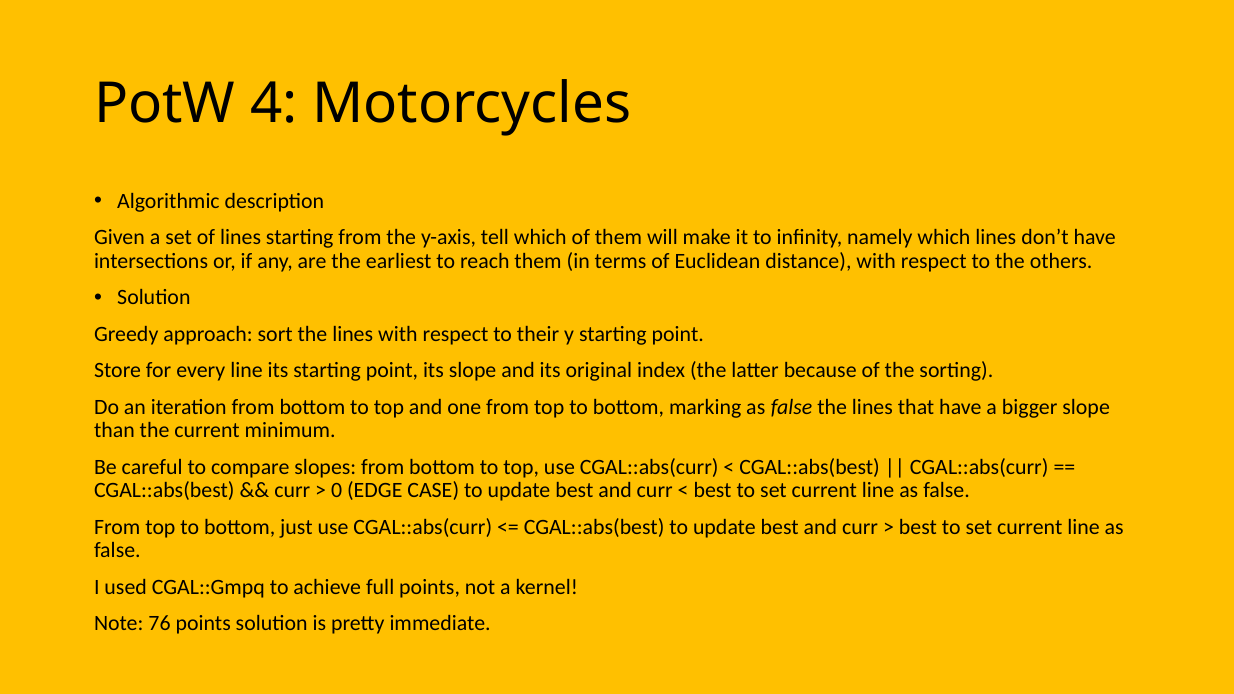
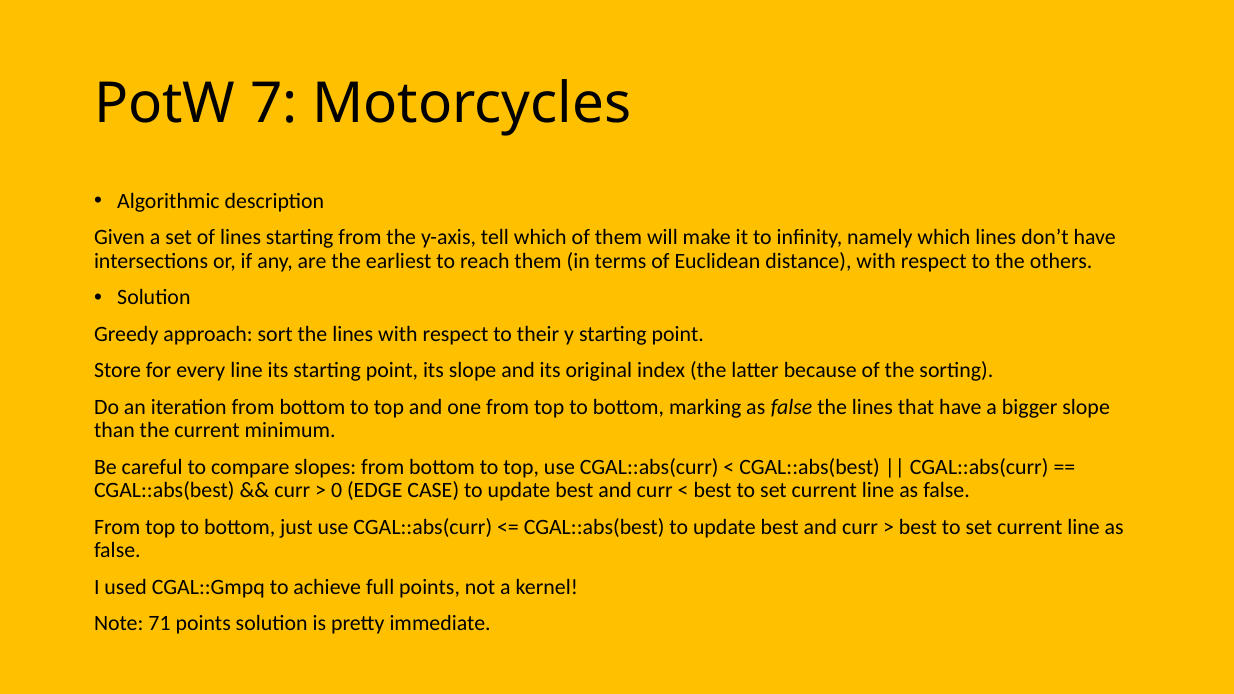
4: 4 -> 7 (274, 104)
76: 76 -> 71 (160, 624)
